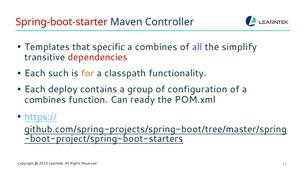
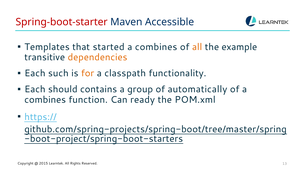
Controller: Controller -> Accessible (170, 22)
specific: specific -> started (109, 47)
all colour: purple -> orange (197, 47)
simplify: simplify -> example (239, 47)
dependencies colour: red -> orange (98, 57)
deploy: deploy -> should (63, 89)
configuration: configuration -> automatically (197, 89)
